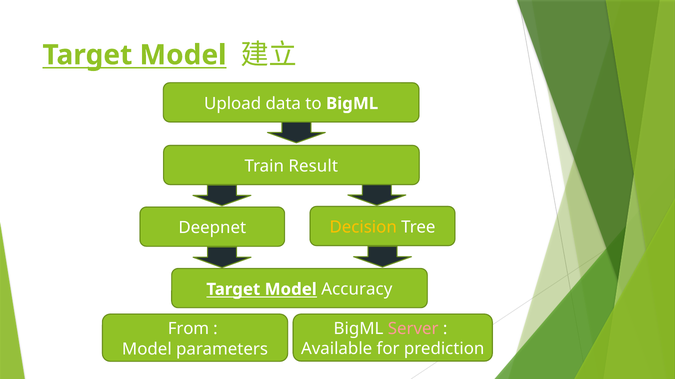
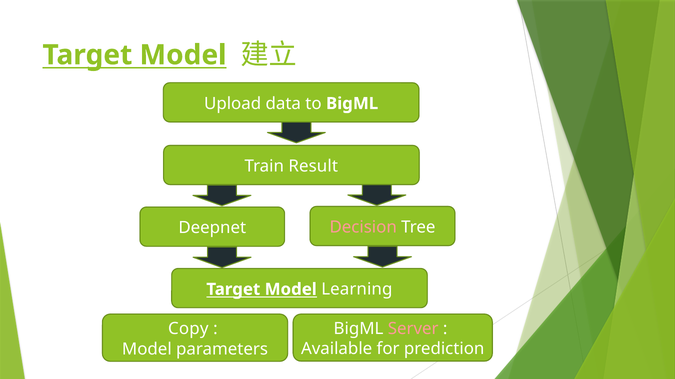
Decision colour: yellow -> pink (363, 228)
Accuracy: Accuracy -> Learning (357, 290)
From: From -> Copy (188, 329)
